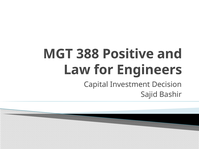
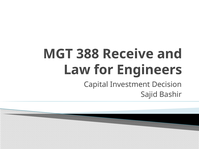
Positive: Positive -> Receive (128, 54)
